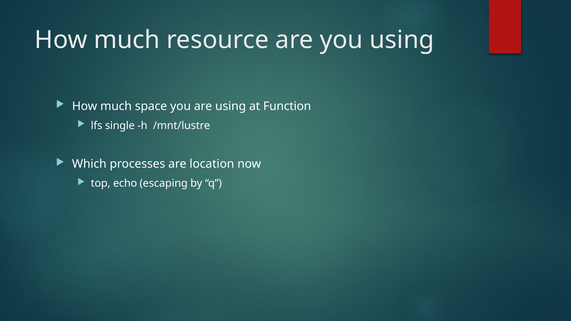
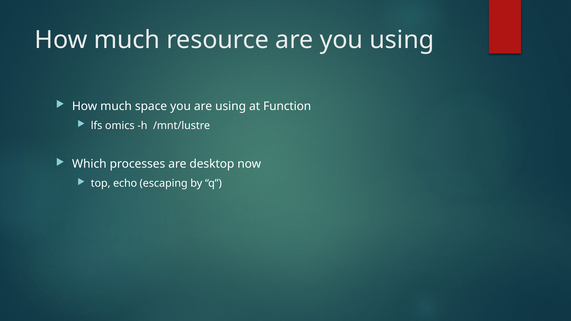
single: single -> omics (120, 126)
location: location -> desktop (212, 164)
